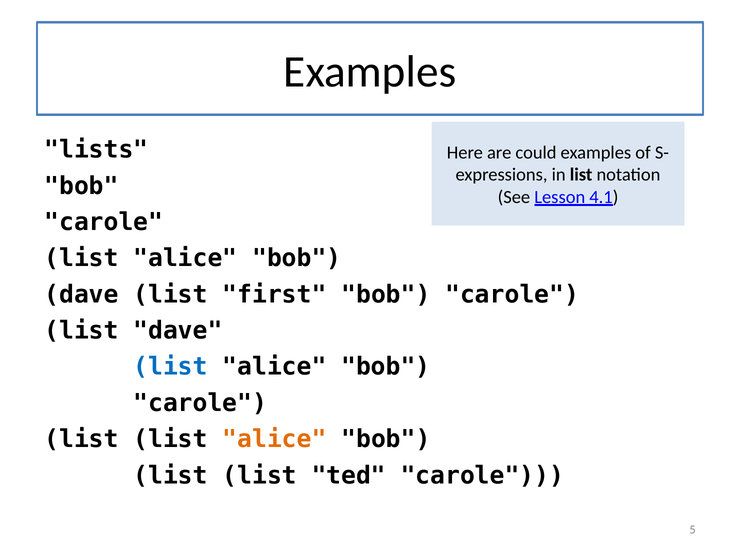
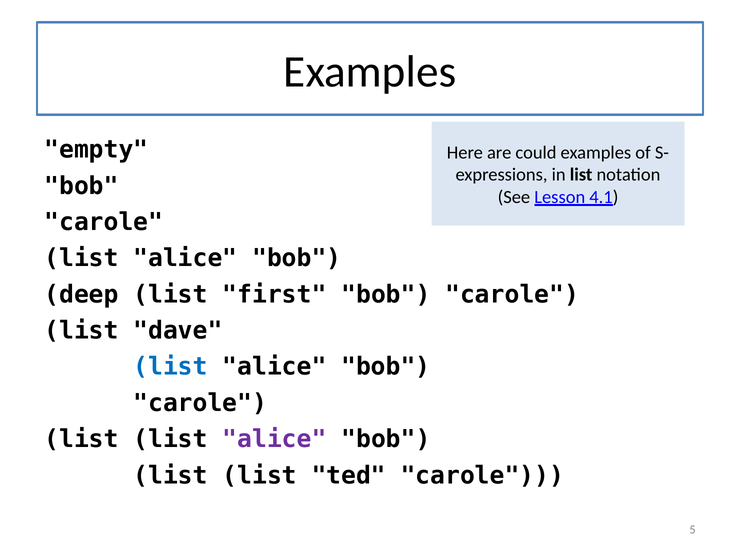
lists: lists -> empty (96, 150)
dave: dave -> deep (81, 294)
alice colour: orange -> purple (274, 439)
